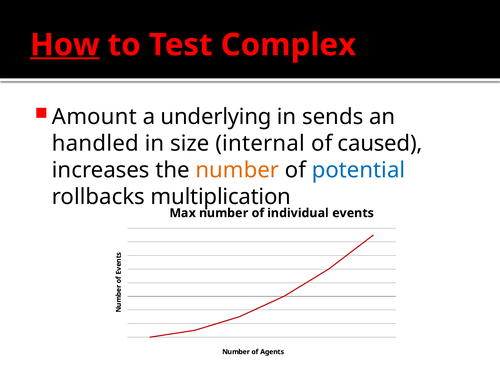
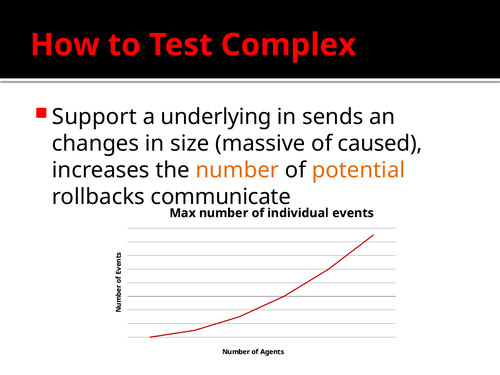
How underline: present -> none (65, 45)
Amount: Amount -> Support (94, 117)
handled: handled -> changes (96, 144)
internal: internal -> massive (260, 144)
potential colour: blue -> orange (359, 170)
multiplication: multiplication -> communicate (221, 197)
